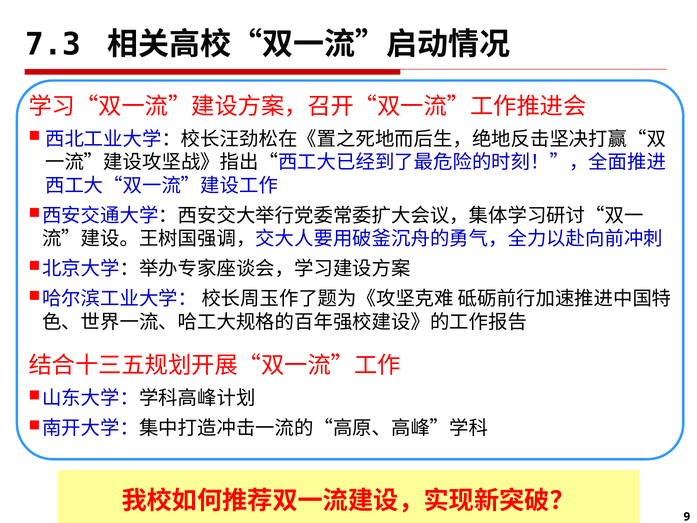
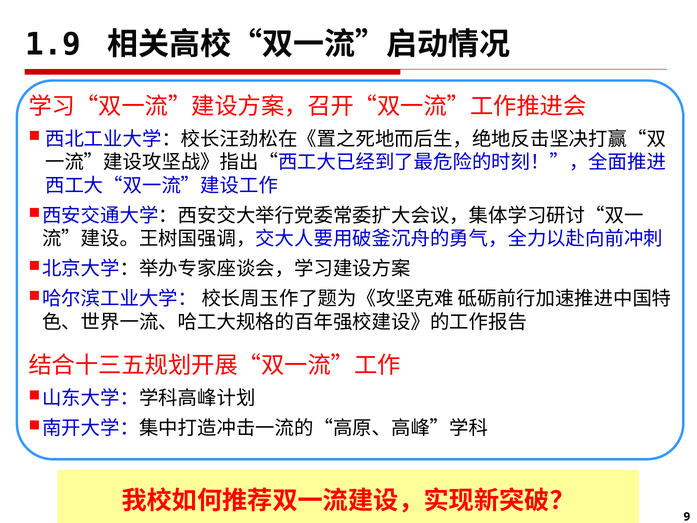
7.3: 7.3 -> 1.9 (53, 45)
